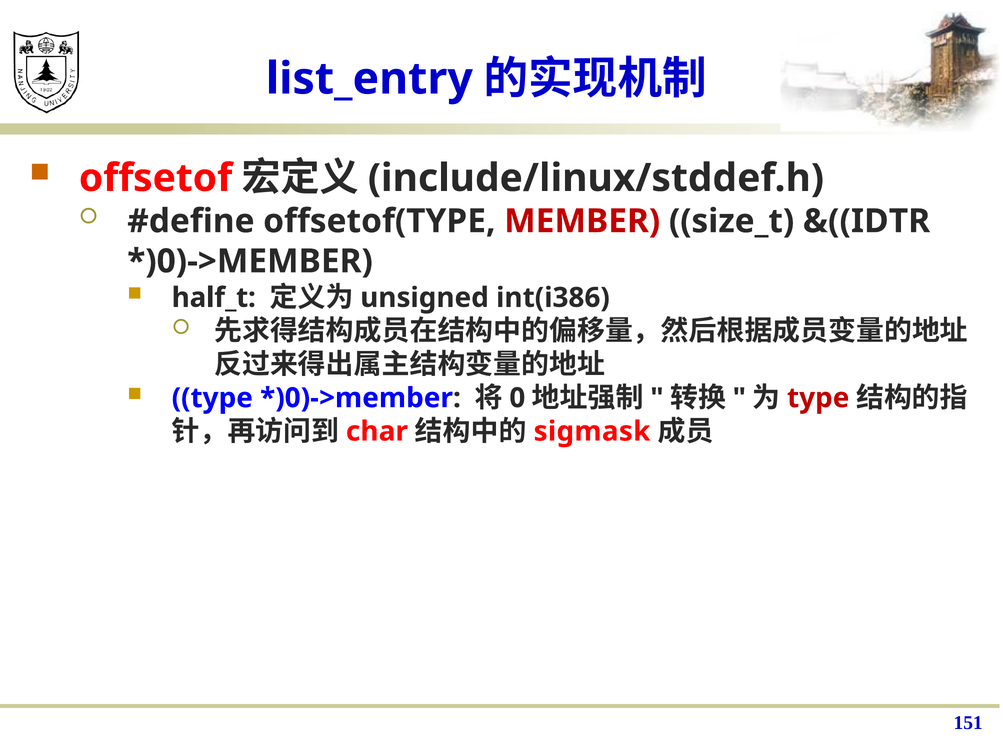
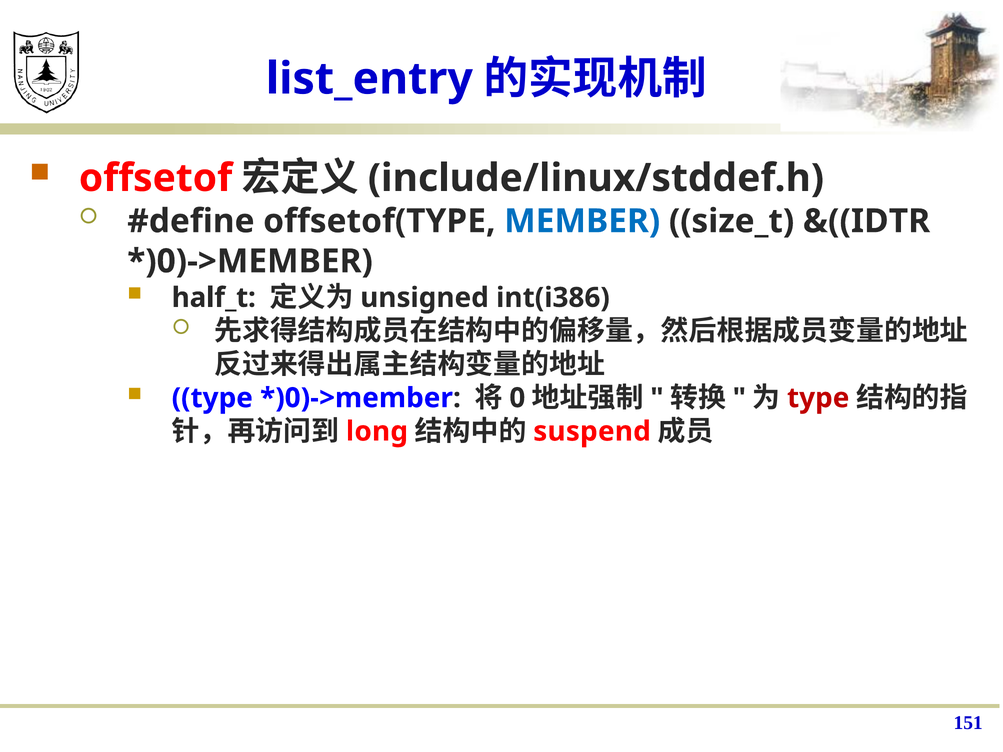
MEMBER colour: red -> blue (582, 221)
char: char -> long (377, 432)
sigmask: sigmask -> suspend (592, 432)
